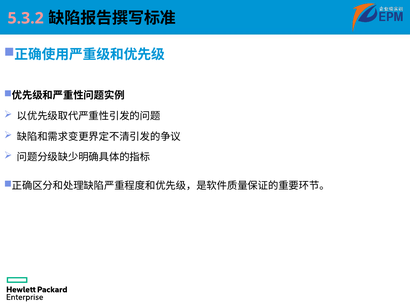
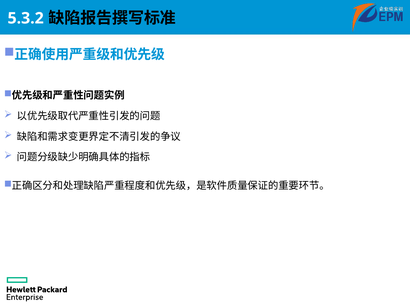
5.3.2 colour: pink -> white (26, 18)
